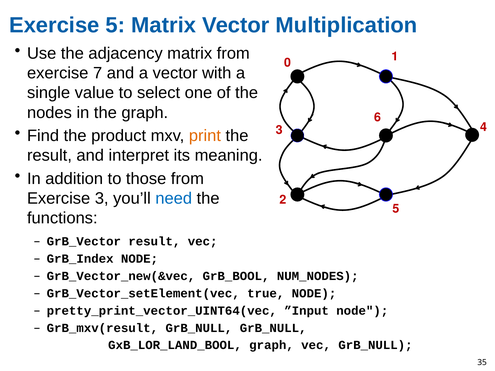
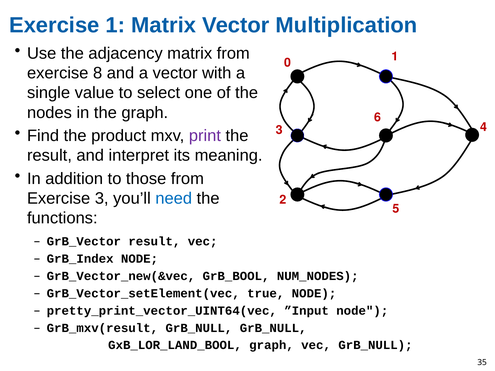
Exercise 5: 5 -> 1 (115, 25)
7: 7 -> 8 (98, 73)
print colour: orange -> purple (205, 136)
